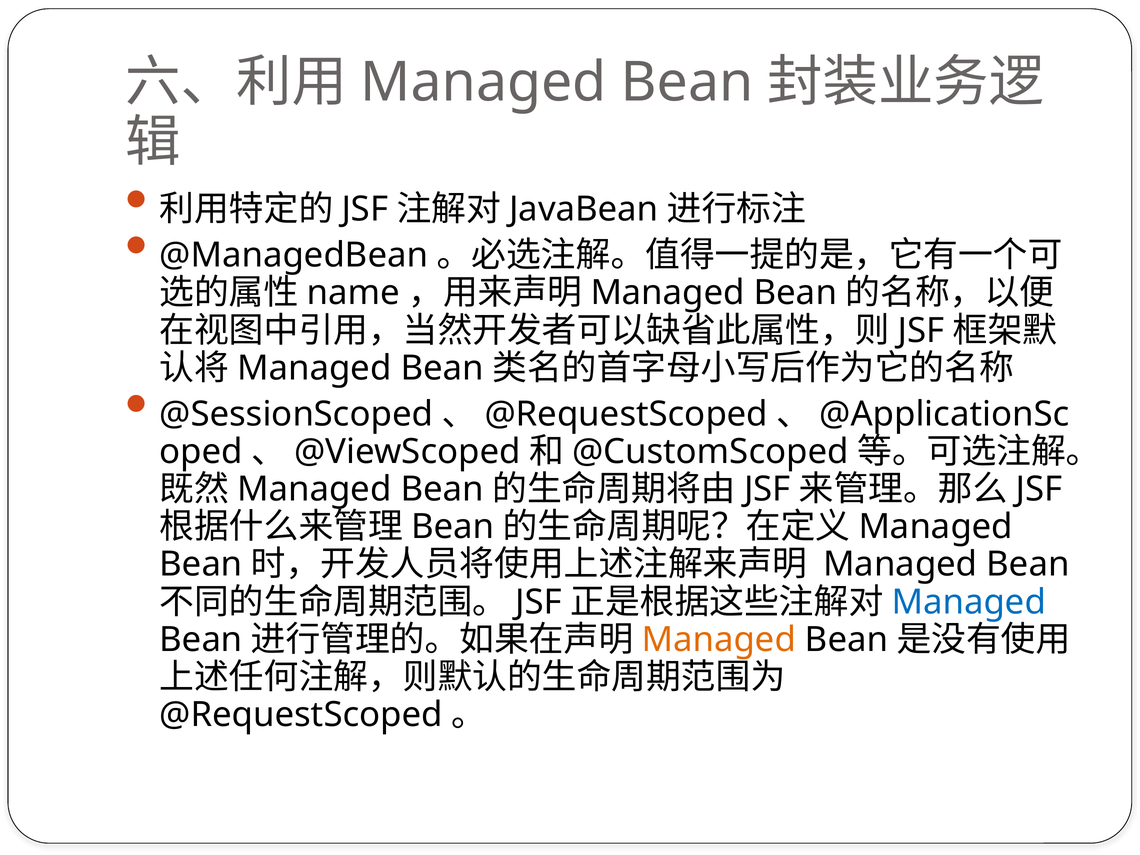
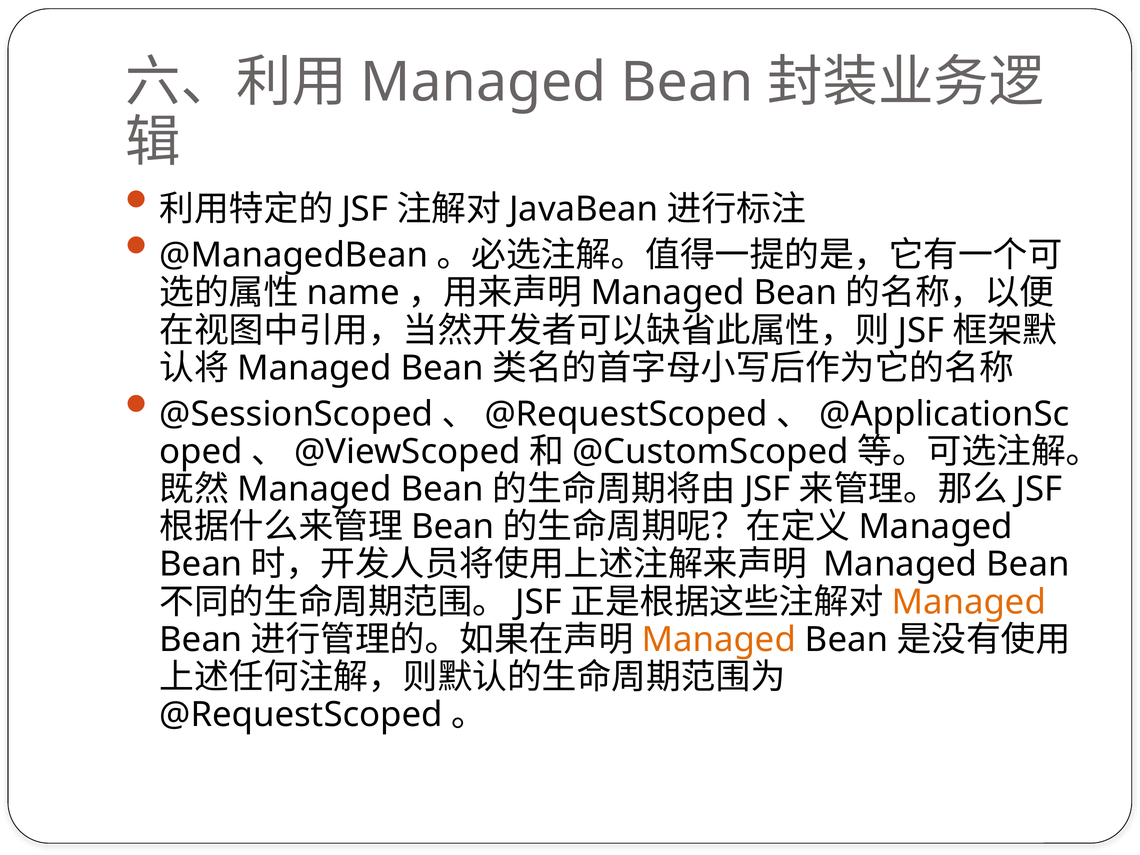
Managed colour: blue -> orange (969, 602)
